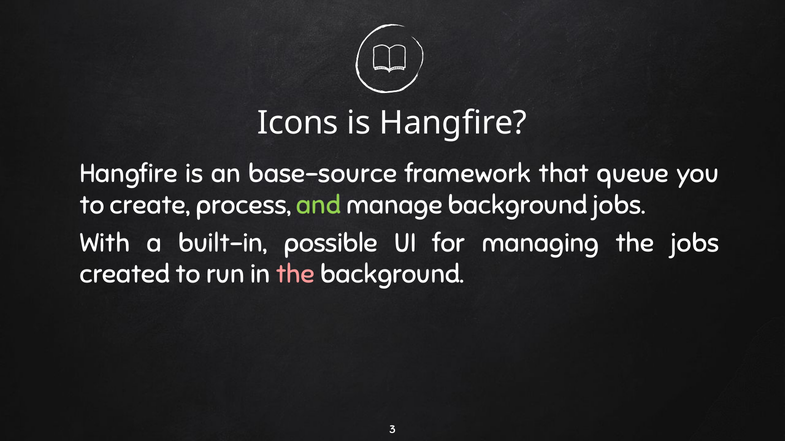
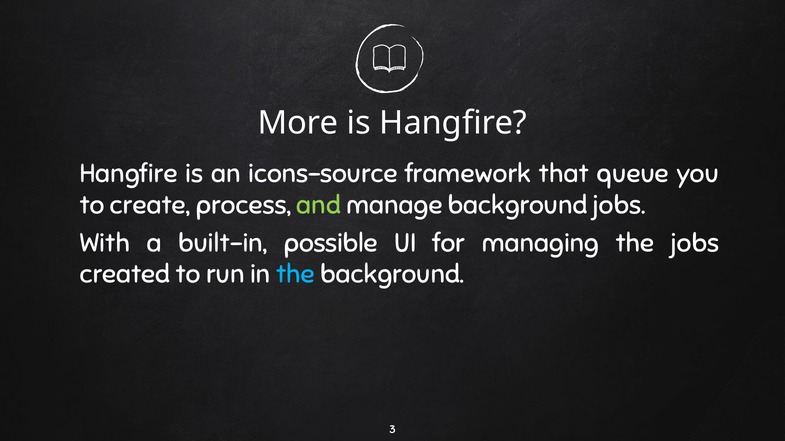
Icons: Icons -> More (298, 123)
base-source: base-source -> icons-source (323, 174)
the colour: pink -> light blue (295, 275)
